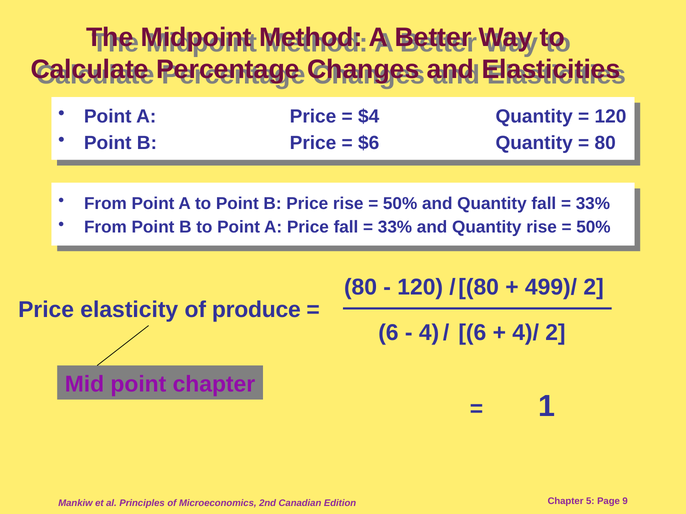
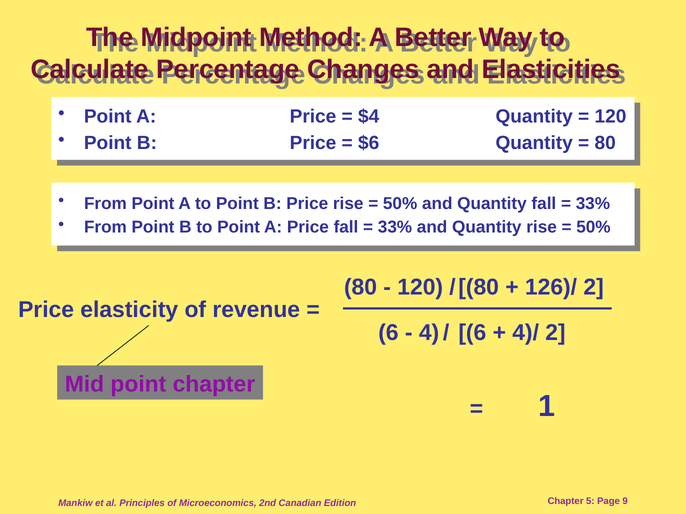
499)/: 499)/ -> 126)/ (551, 287)
produce: produce -> revenue (256, 310)
